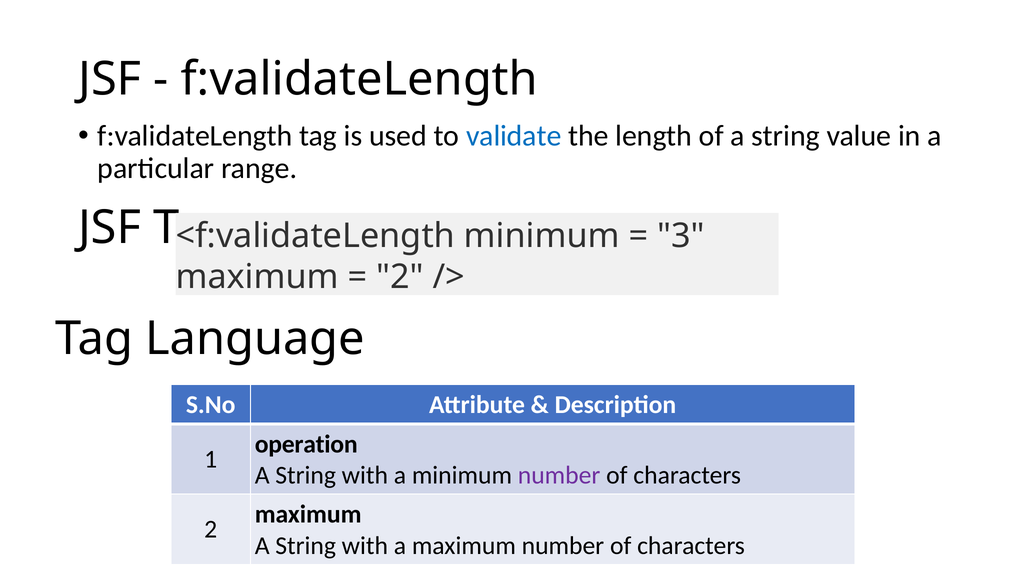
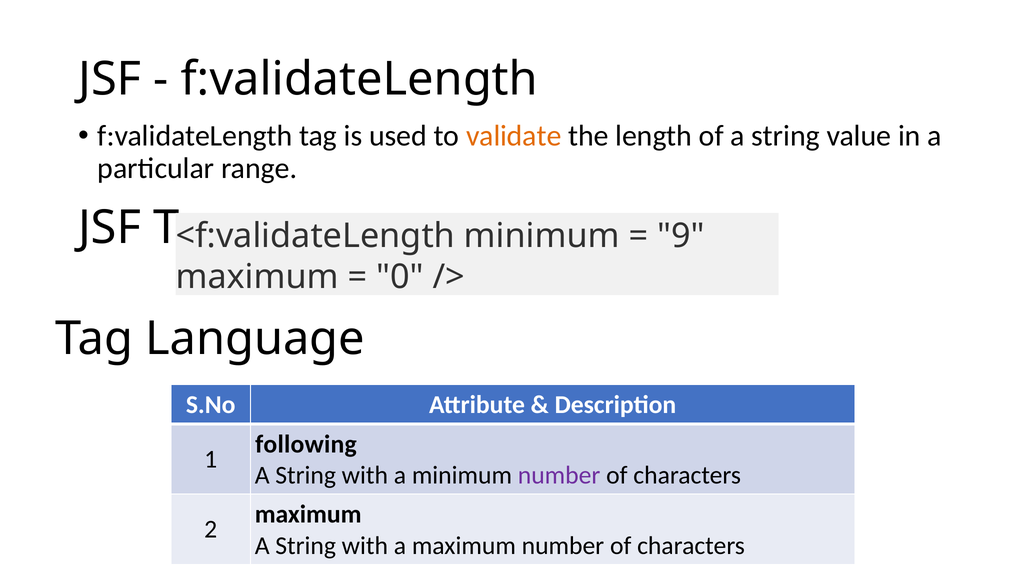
validate colour: blue -> orange (514, 136)
3: 3 -> 9 (681, 236)
2: 2 -> 0 (400, 277)
operation: operation -> following (306, 444)
